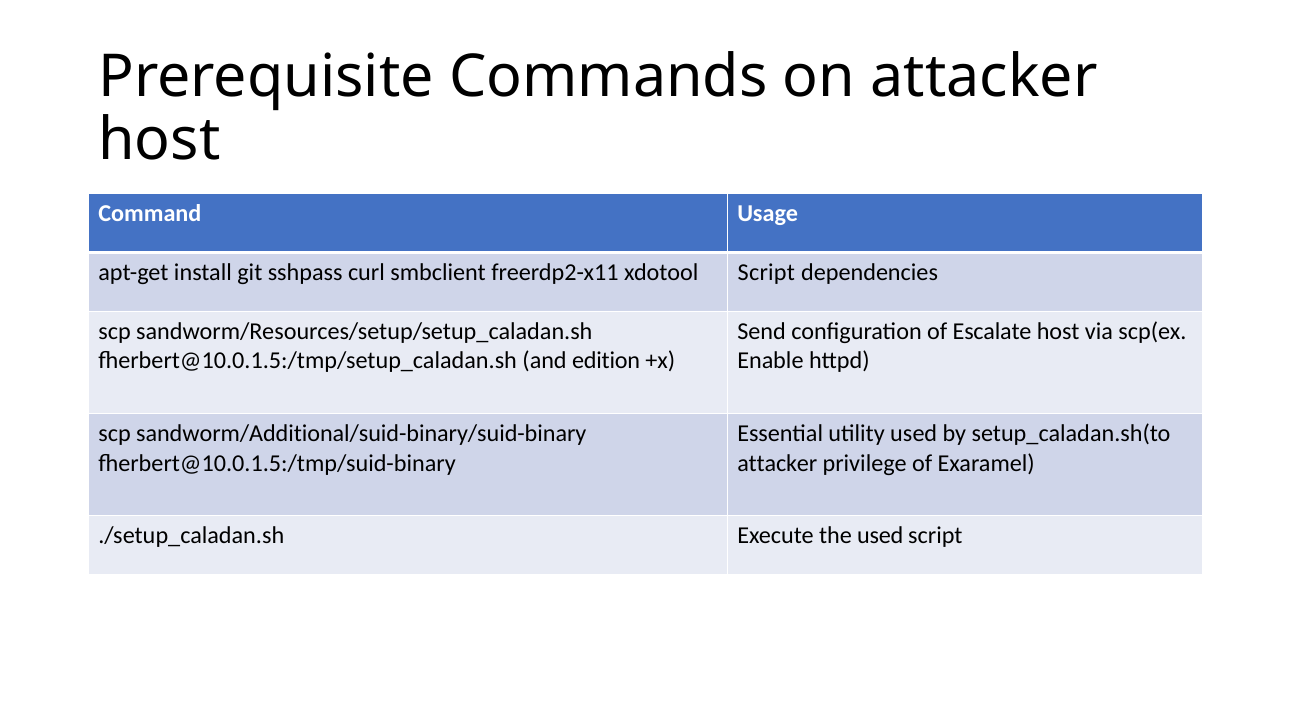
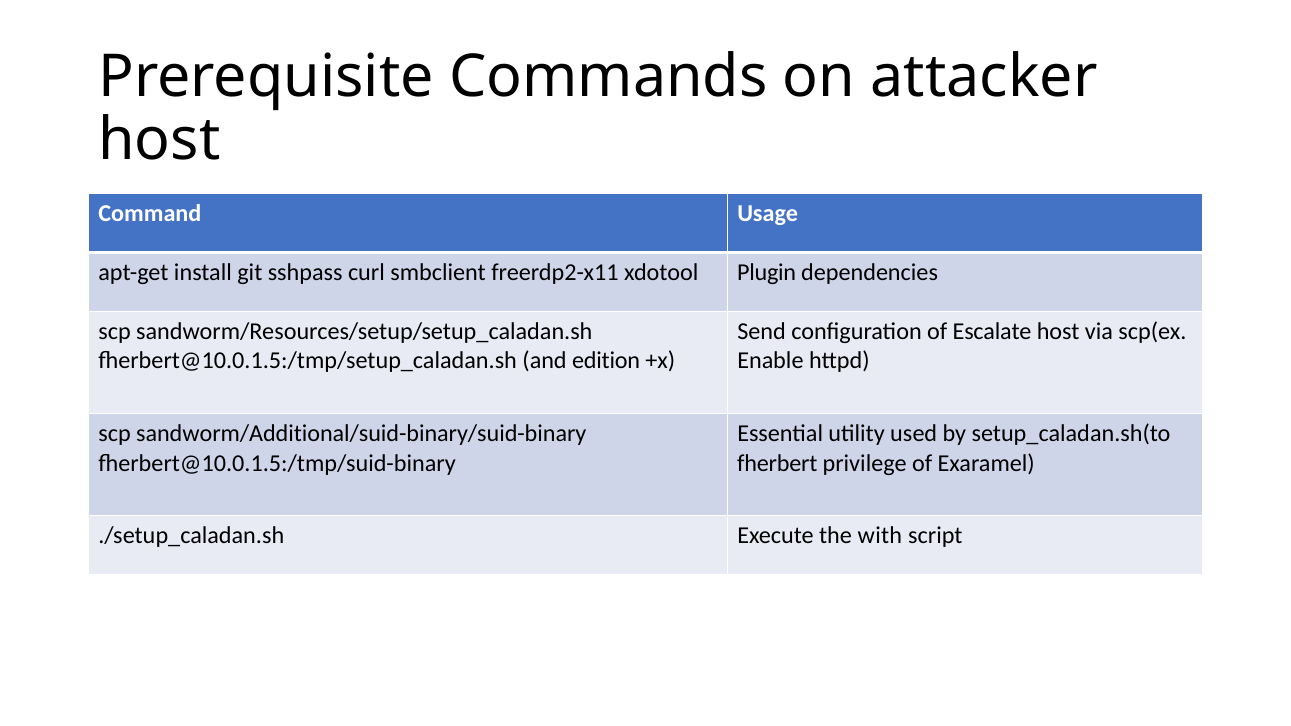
xdotool Script: Script -> Plugin (767, 272)
attacker: attacker -> fherbert (777, 463)
the used: used -> with (880, 536)
